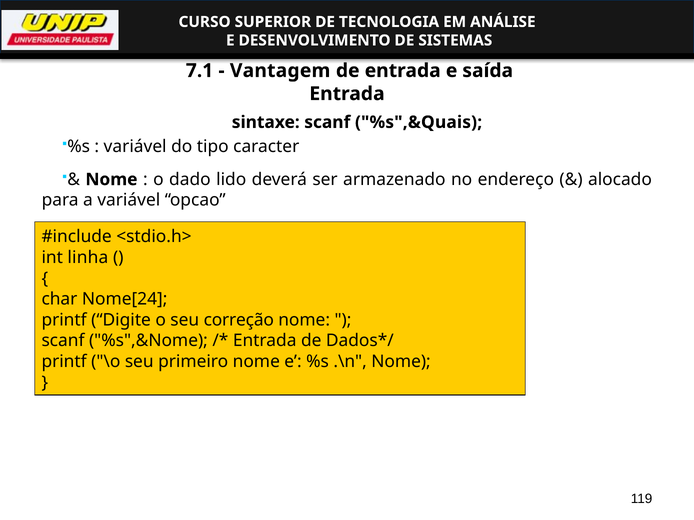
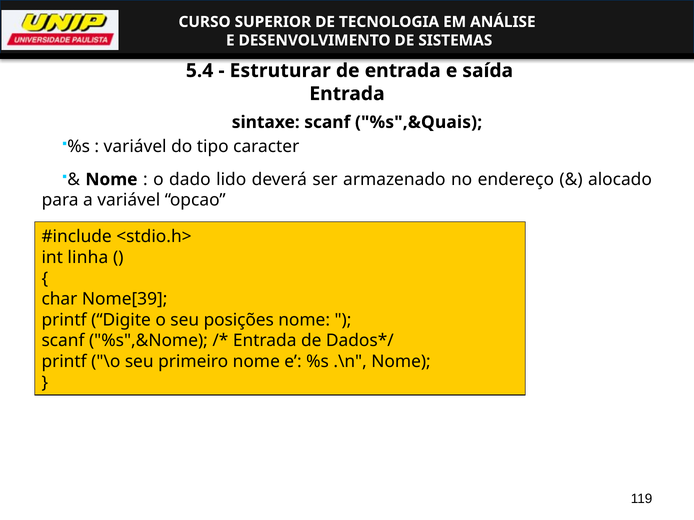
7.1: 7.1 -> 5.4 (200, 71)
Vantagem: Vantagem -> Estruturar (280, 71)
Nome[24: Nome[24 -> Nome[39 (125, 299)
correção: correção -> posições (239, 320)
